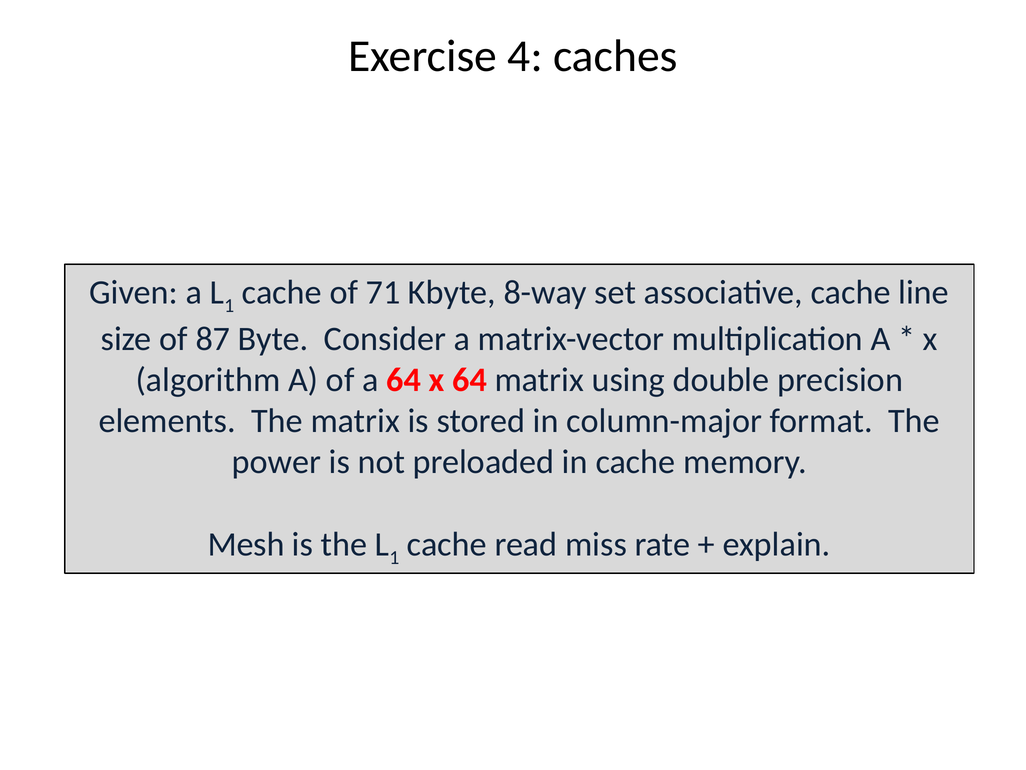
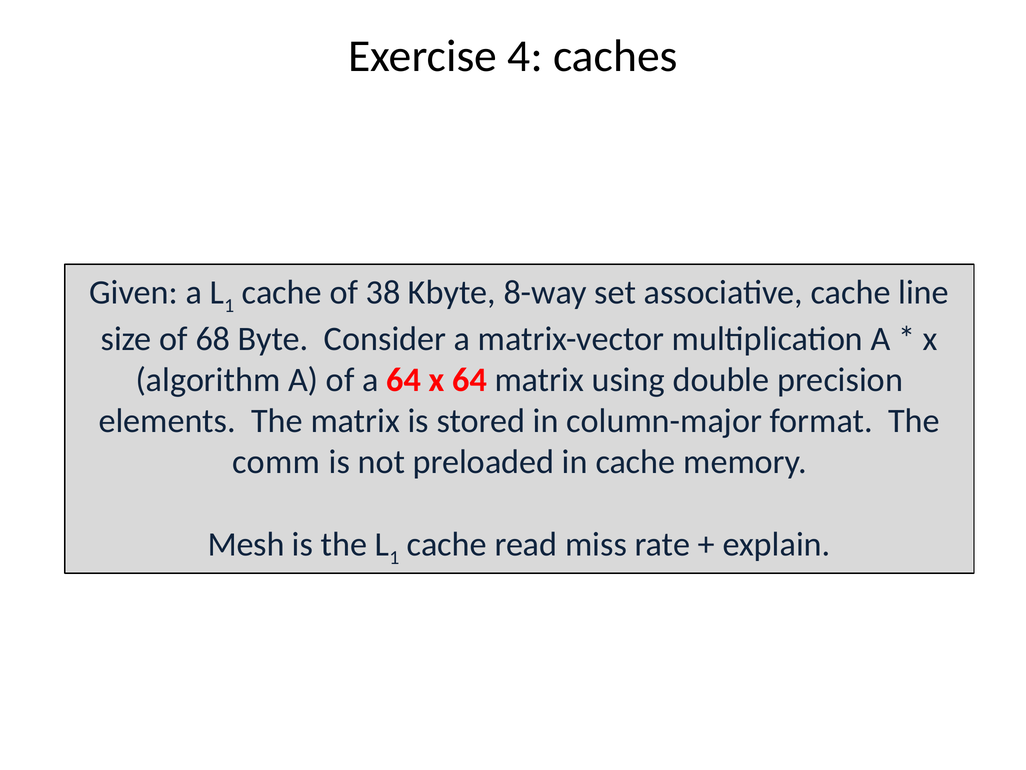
71: 71 -> 38 (383, 292)
87: 87 -> 68 (213, 339)
power: power -> comm (276, 462)
